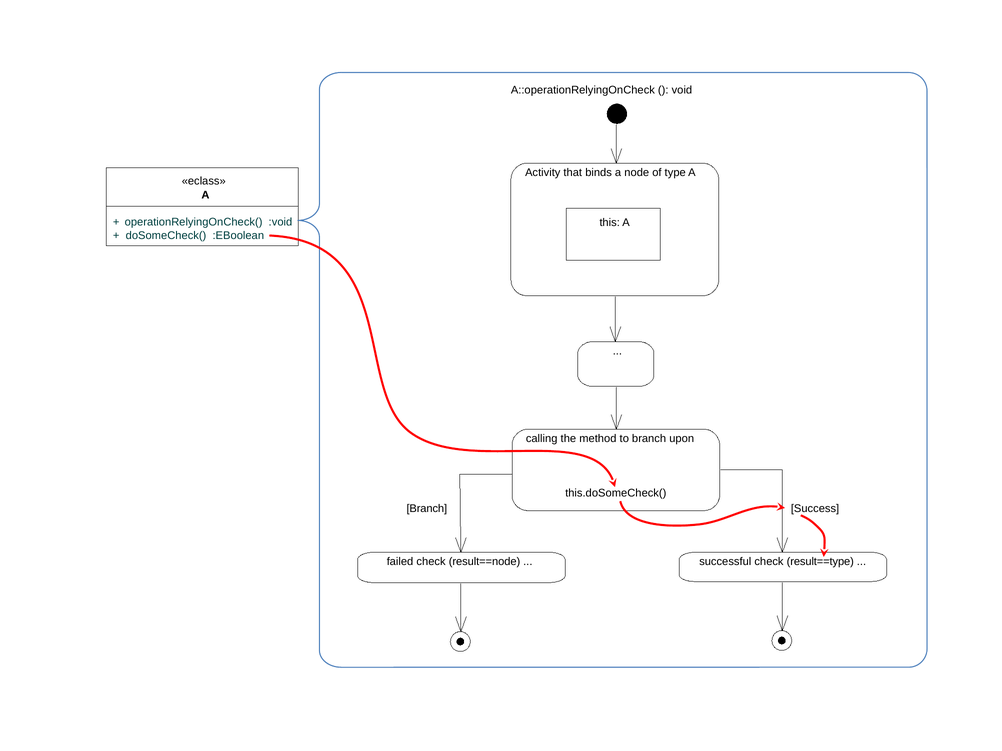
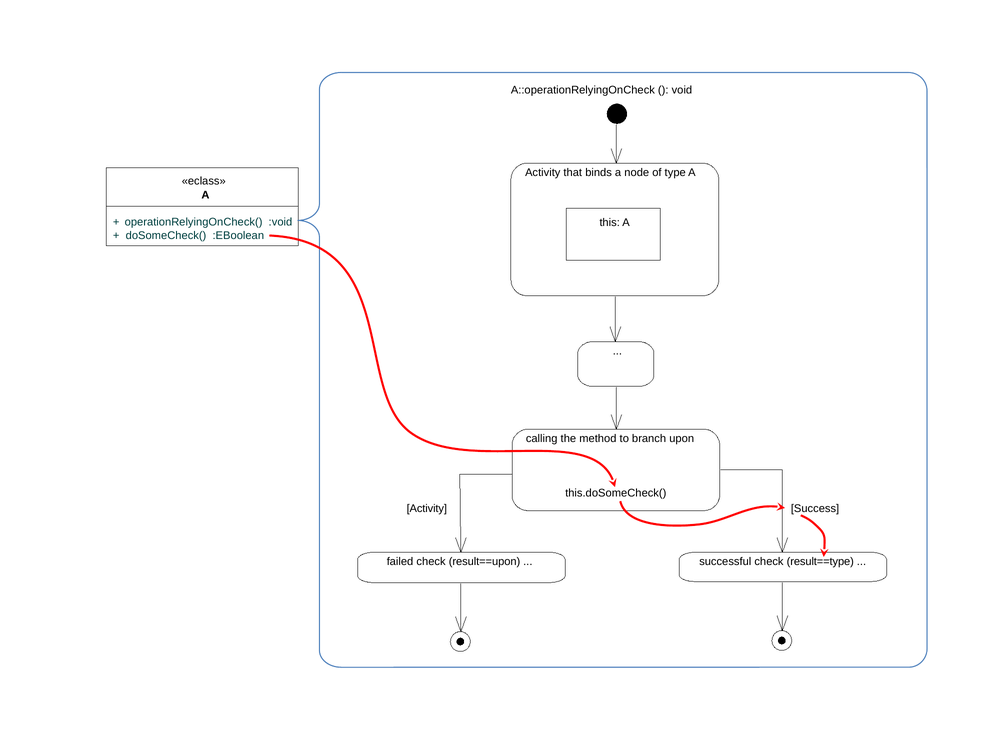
Branch: Branch -> Activity (427, 509)
result==node: result==node -> result==upon (484, 562)
